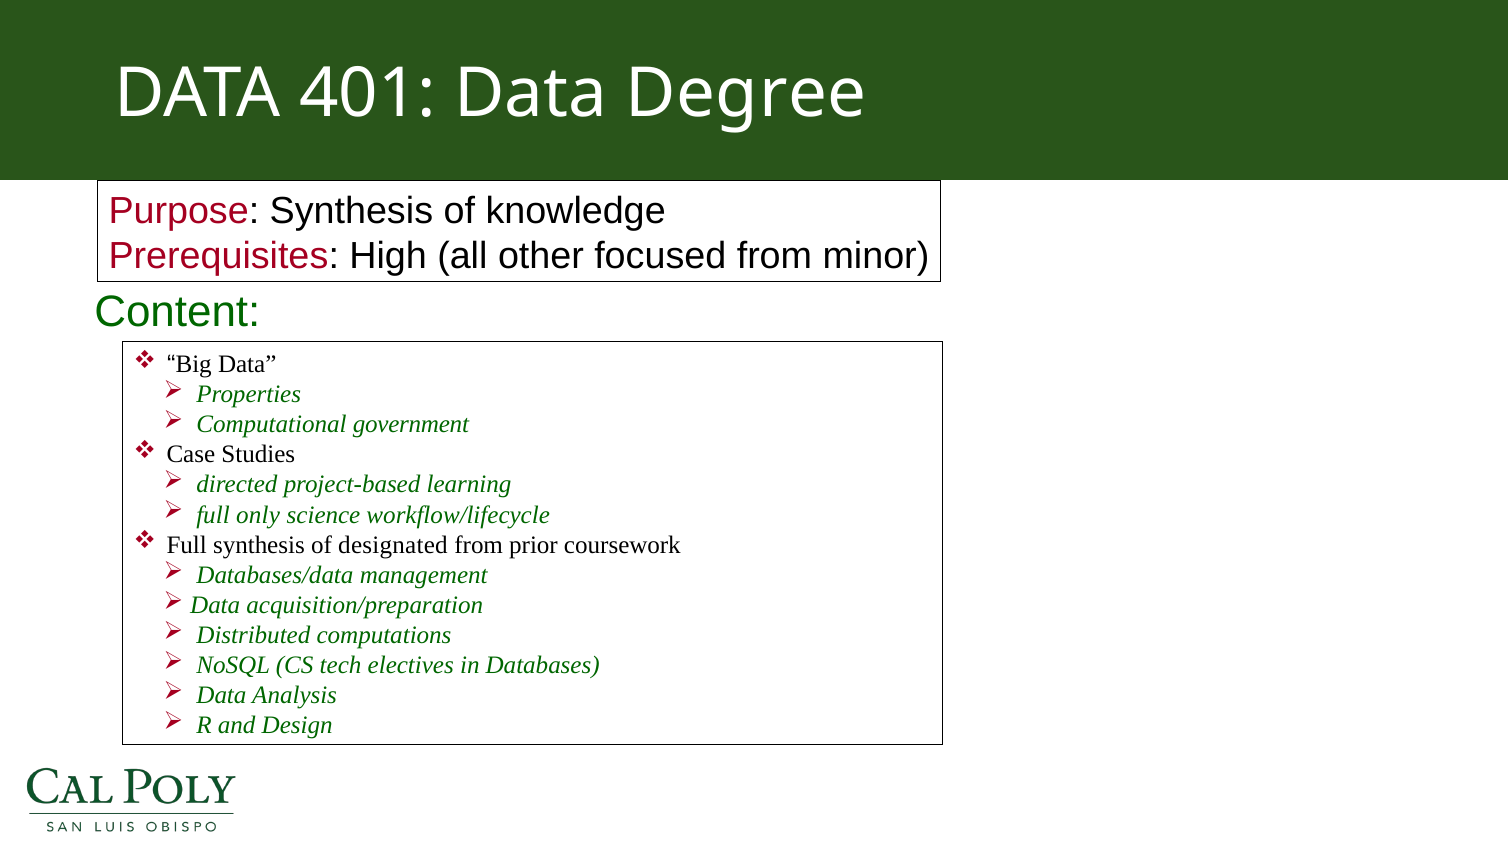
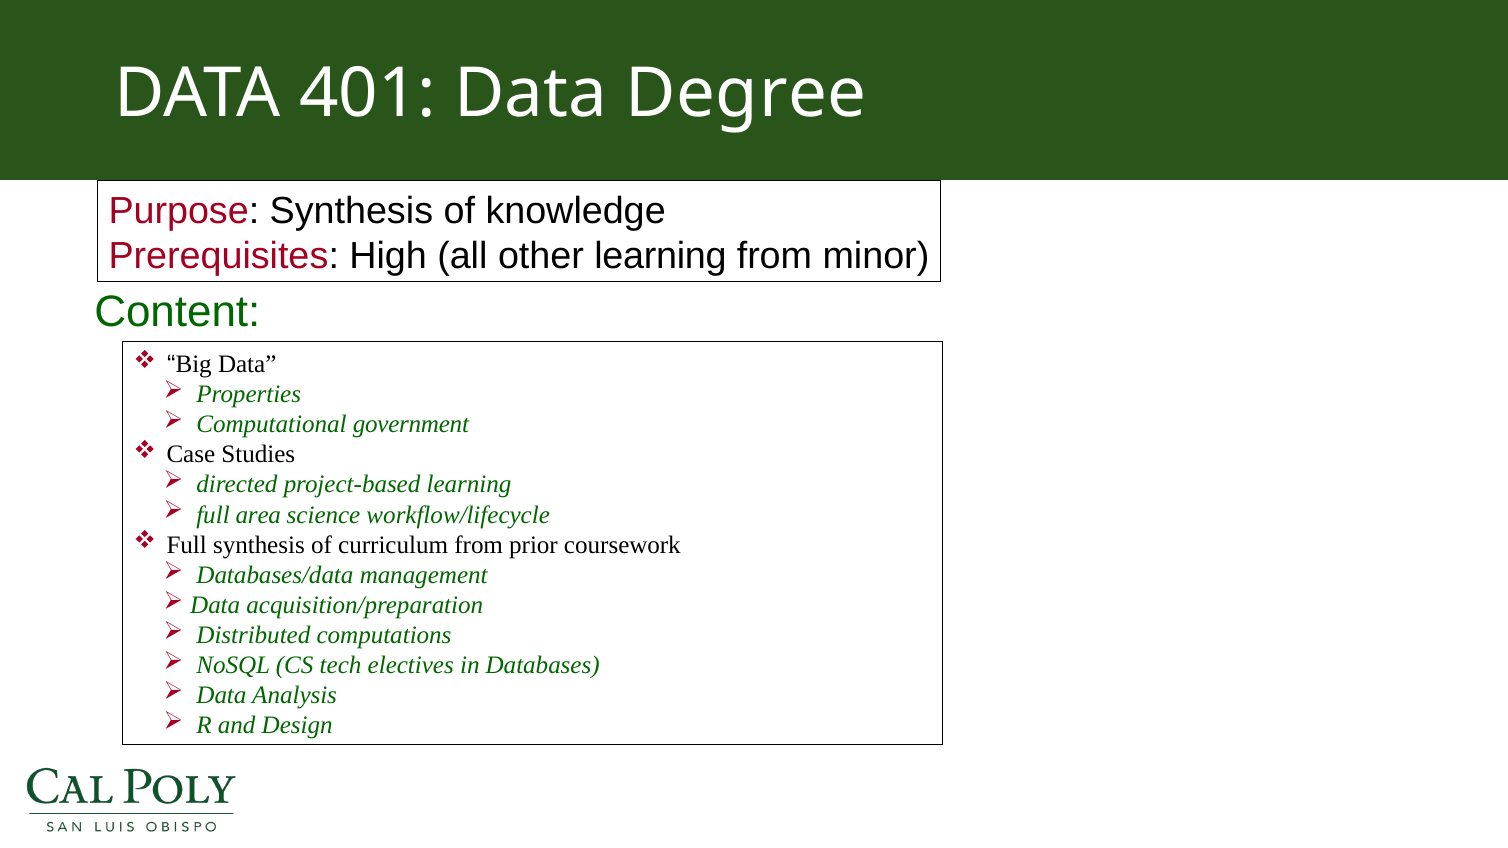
other focused: focused -> learning (660, 256)
only: only -> area (258, 515)
designated: designated -> curriculum (393, 545)
